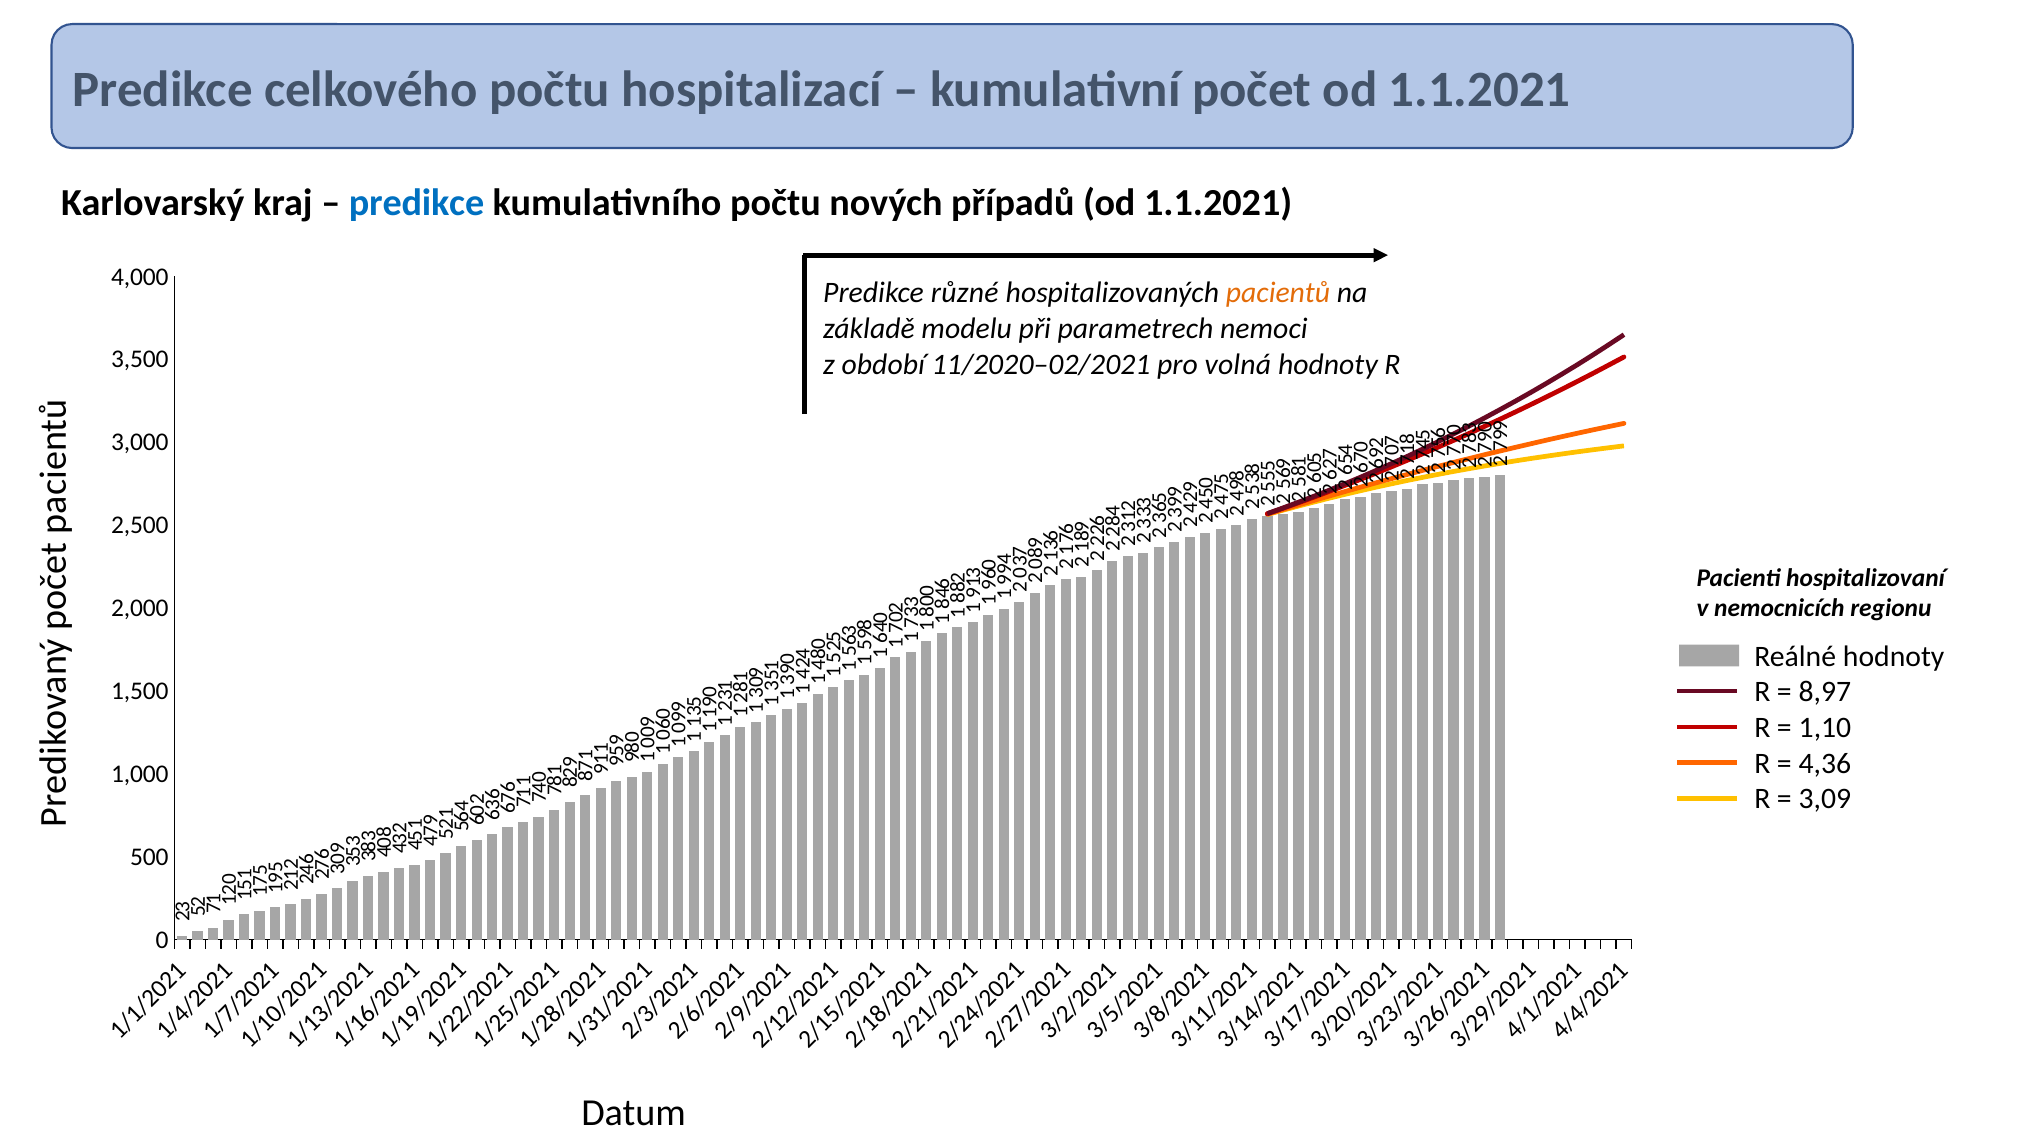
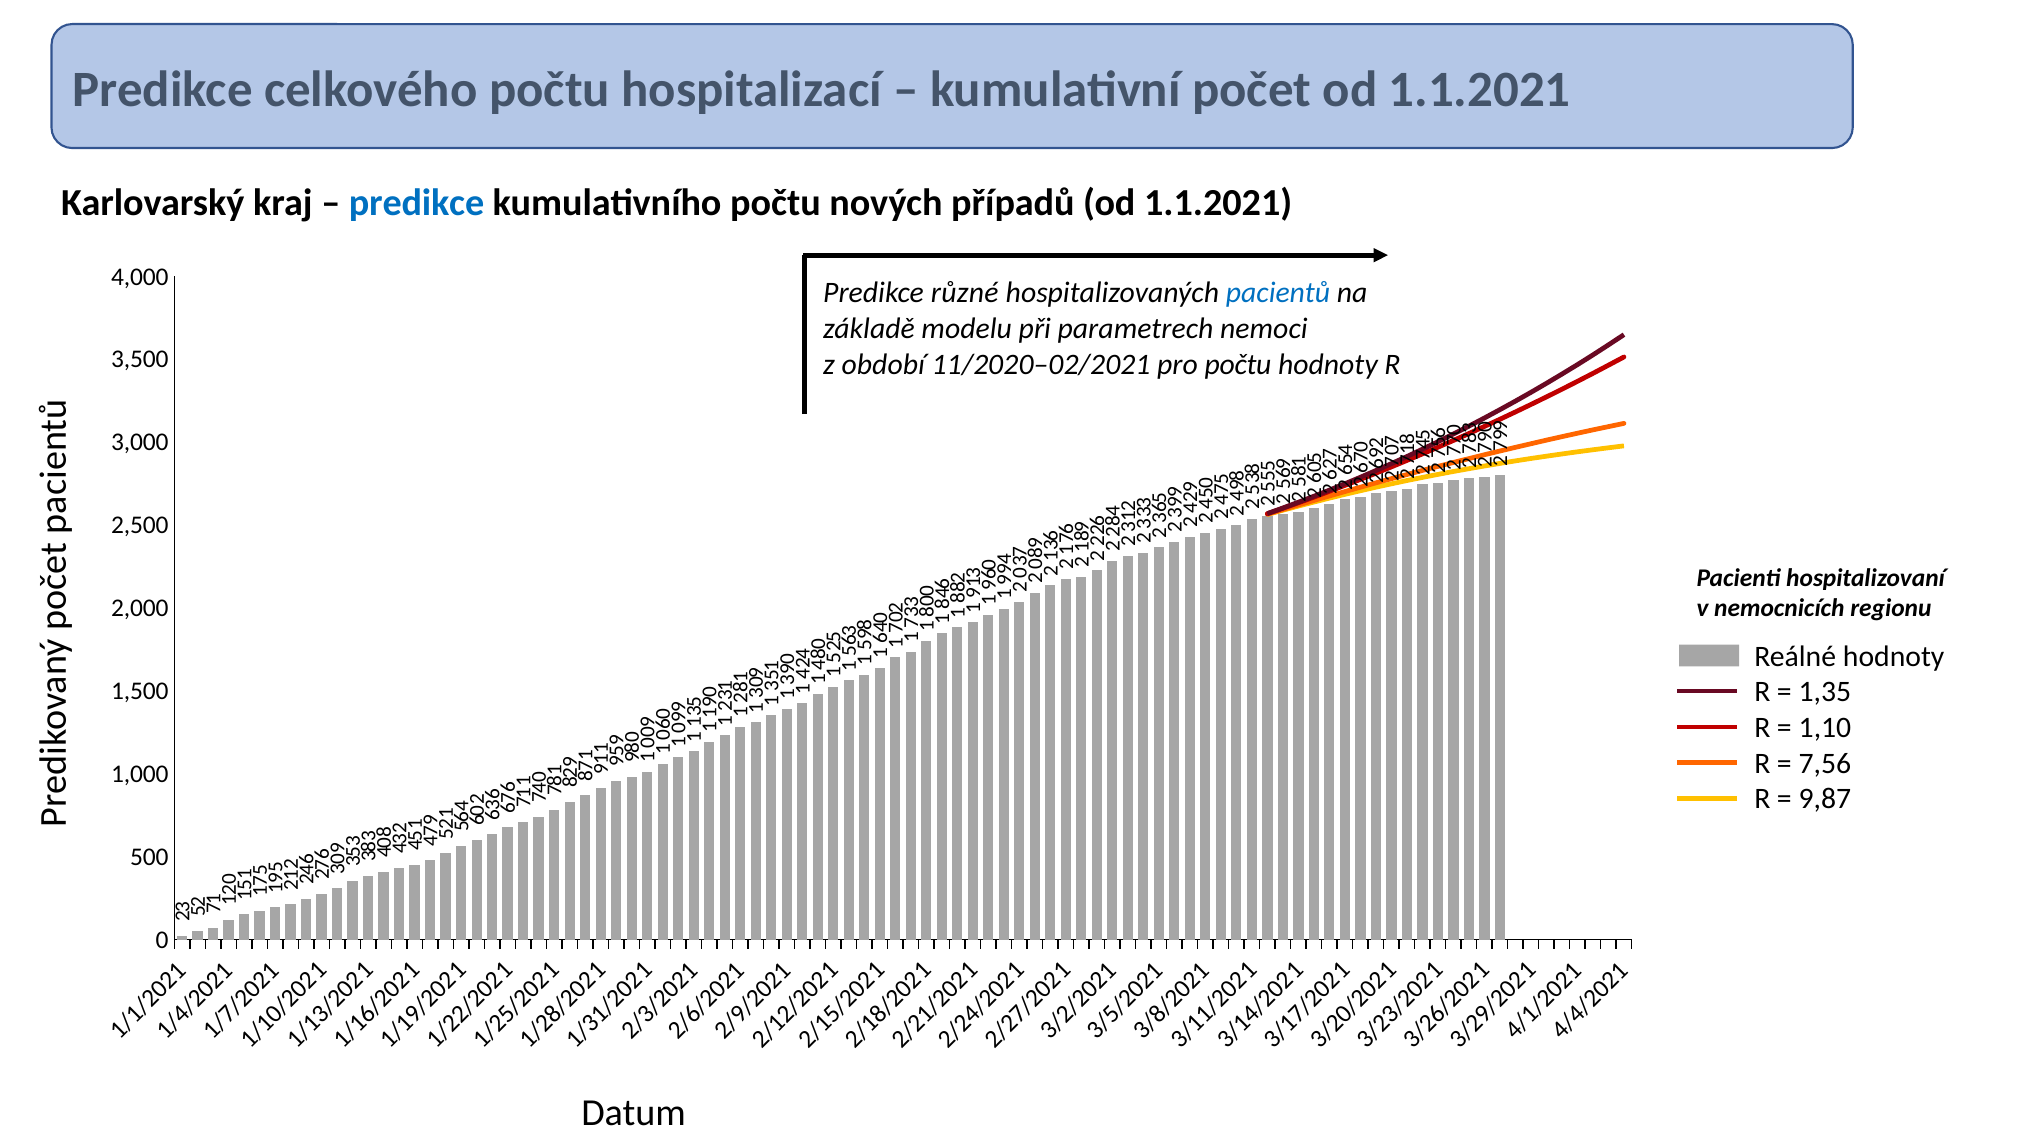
pacientů colour: orange -> blue (1278, 293)
pro volná: volná -> počtu (1238, 365)
8,97: 8,97 -> 1,35 (1825, 692)
4,36: 4,36 -> 7,56 (1825, 764)
3,09: 3,09 -> 9,87 (1825, 799)
